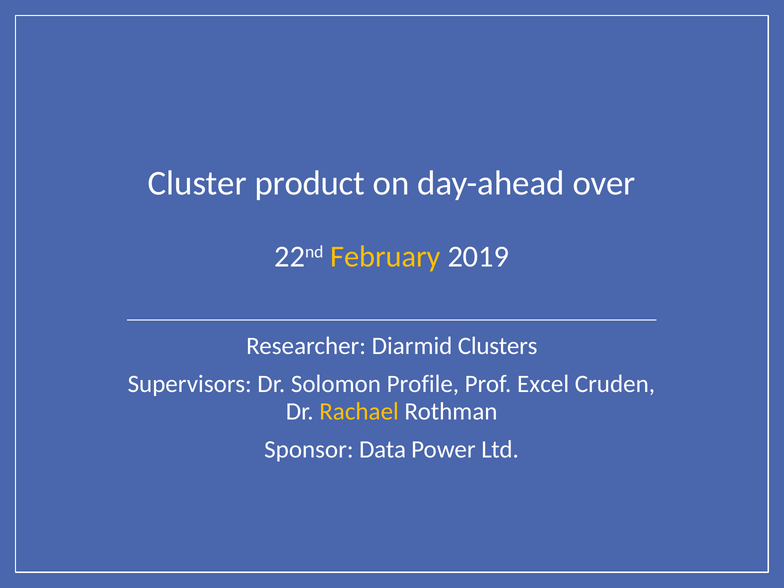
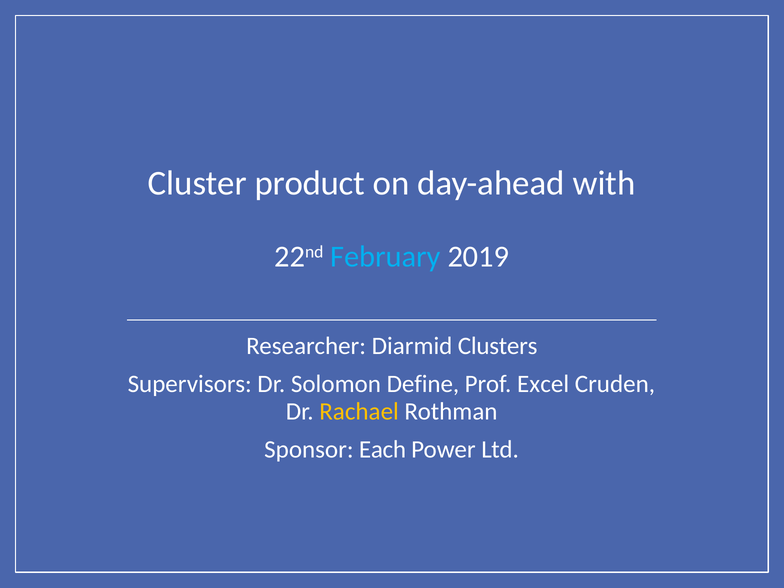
over: over -> with (604, 183)
February colour: yellow -> light blue (386, 257)
Profile: Profile -> Define (423, 384)
Data: Data -> Each (382, 449)
